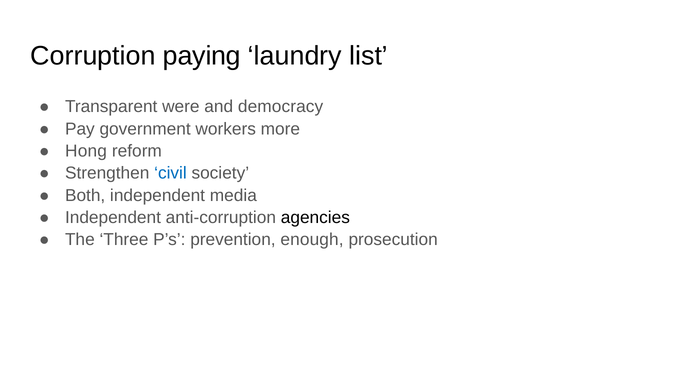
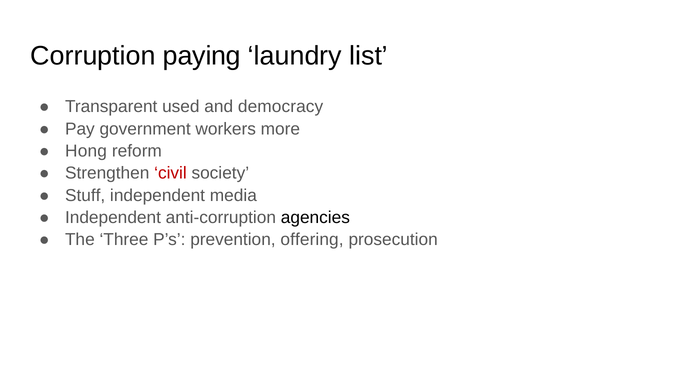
were: were -> used (181, 107)
civil colour: blue -> red (170, 174)
Both: Both -> Stuff (85, 196)
enough: enough -> offering (312, 240)
